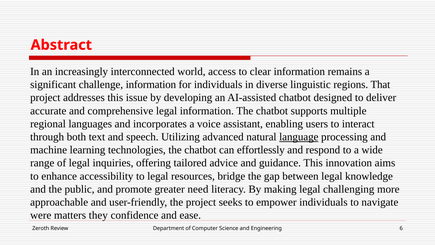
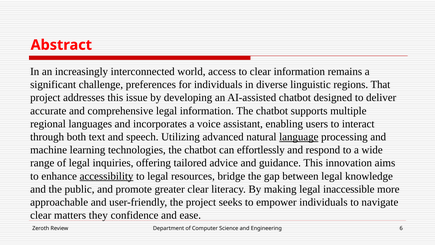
challenge information: information -> preferences (151, 84)
accessibility underline: none -> present (107, 176)
greater need: need -> clear (198, 189)
challenging: challenging -> inaccessible (349, 189)
were: were -> clear (41, 215)
